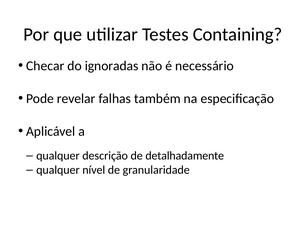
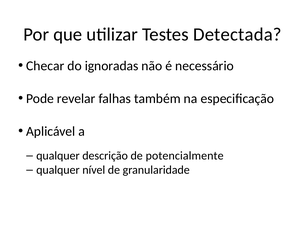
Containing: Containing -> Detectada (237, 34)
detalhadamente: detalhadamente -> potencialmente (185, 155)
